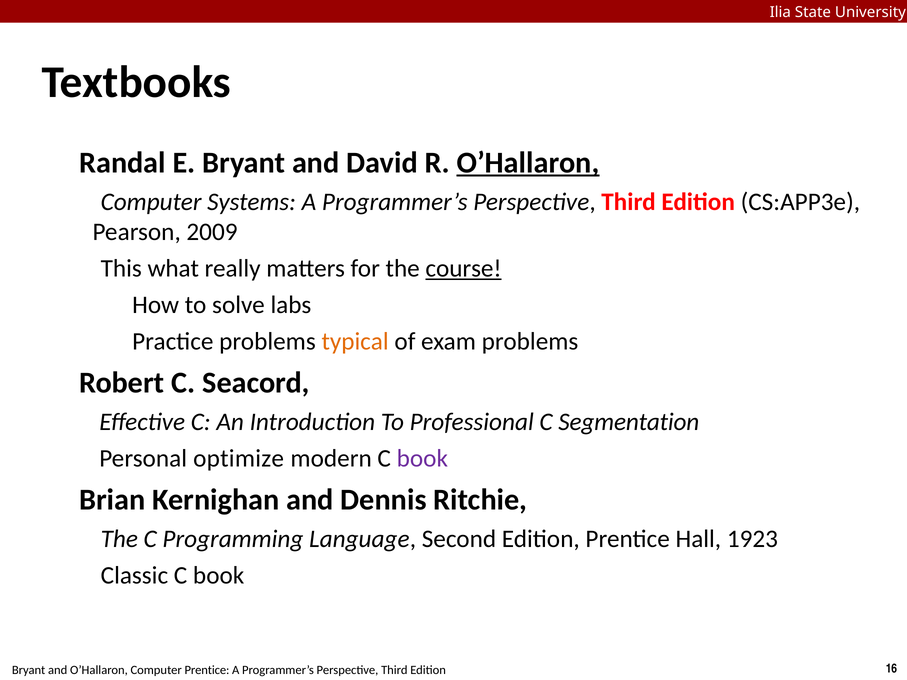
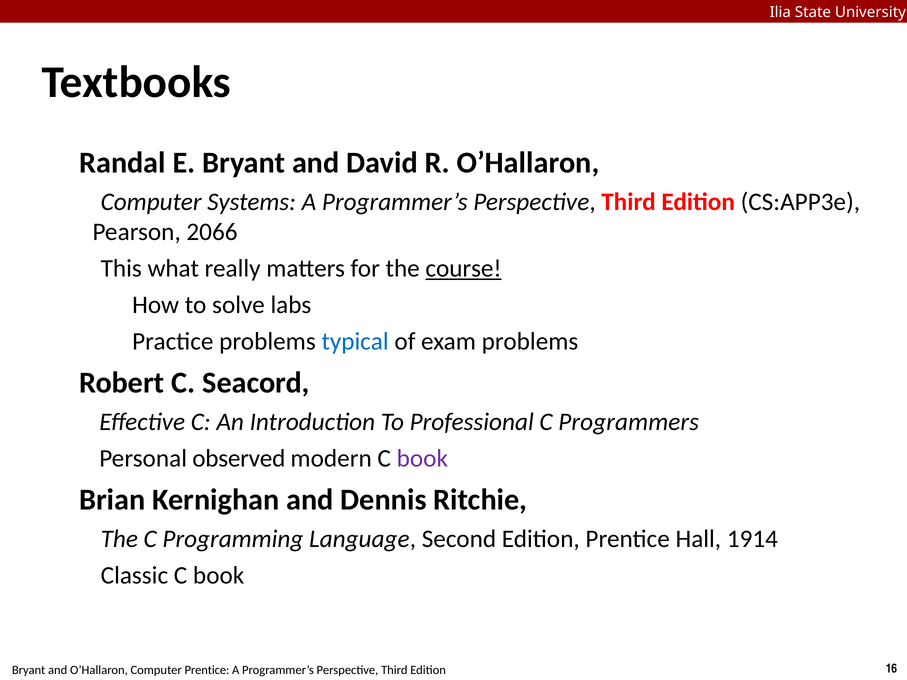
O’Hallaron underline: present -> none (528, 163)
2009: 2009 -> 2066 (212, 232)
typical colour: orange -> blue (355, 342)
Segmentation: Segmentation -> Programmers (629, 422)
optimize: optimize -> observed (239, 459)
1923: 1923 -> 1914 (752, 539)
